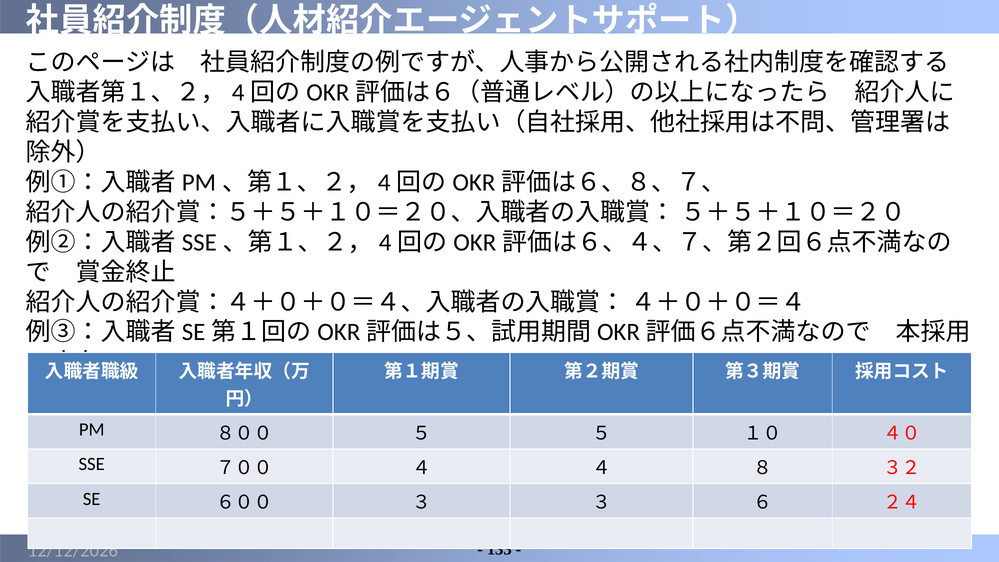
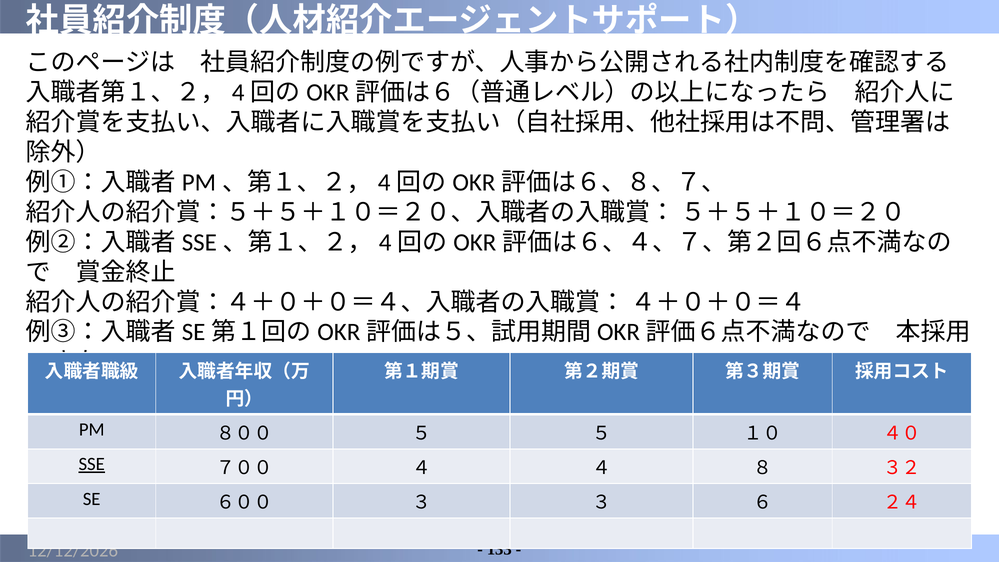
SSE underline: none -> present (92, 464)
